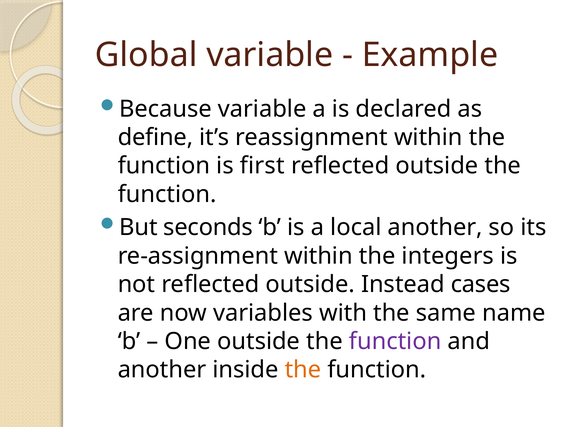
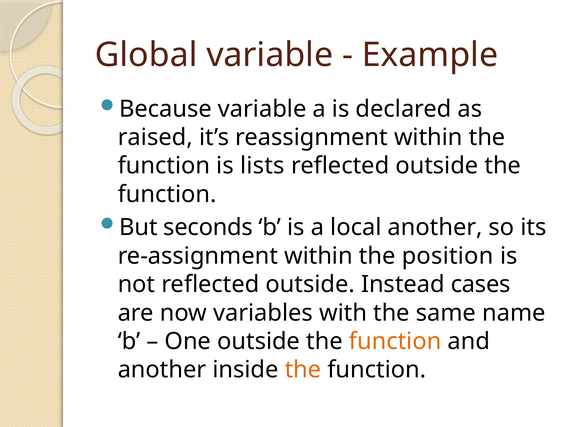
define: define -> raised (155, 137)
first: first -> lists (262, 166)
integers: integers -> position (448, 256)
function colour: purple -> orange (395, 341)
